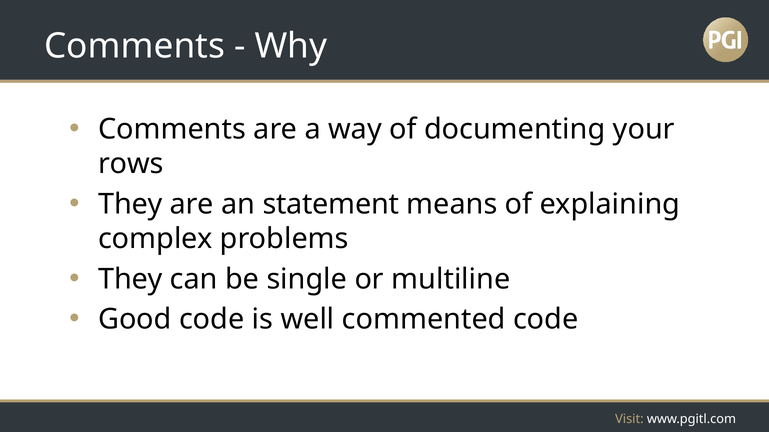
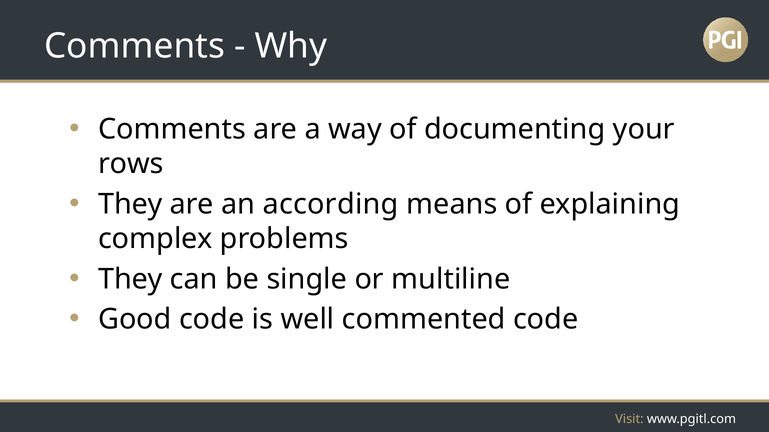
statement: statement -> according (331, 204)
